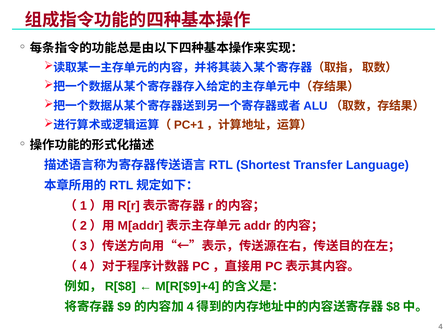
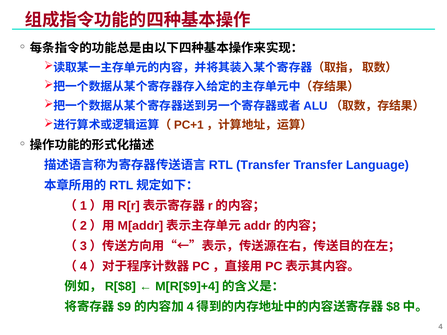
Shortest: Shortest -> Transfer (263, 165)
